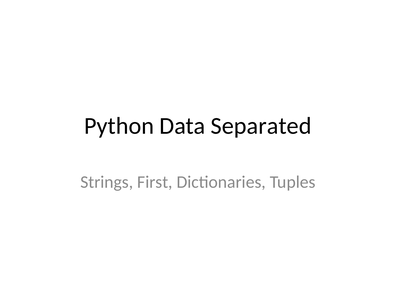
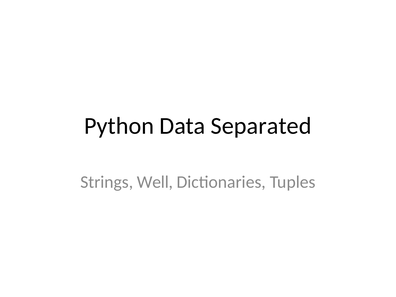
First: First -> Well (155, 182)
